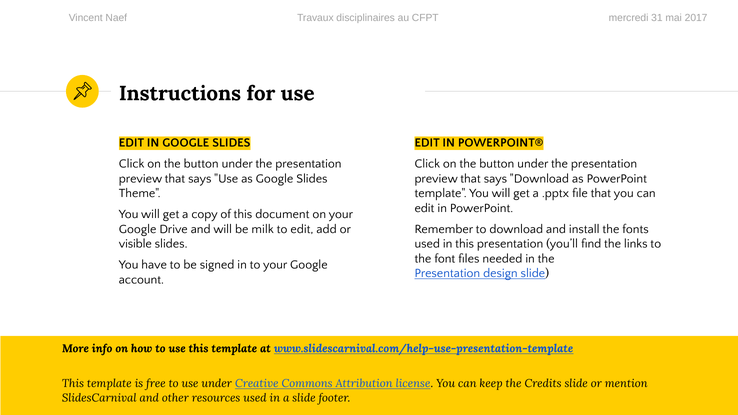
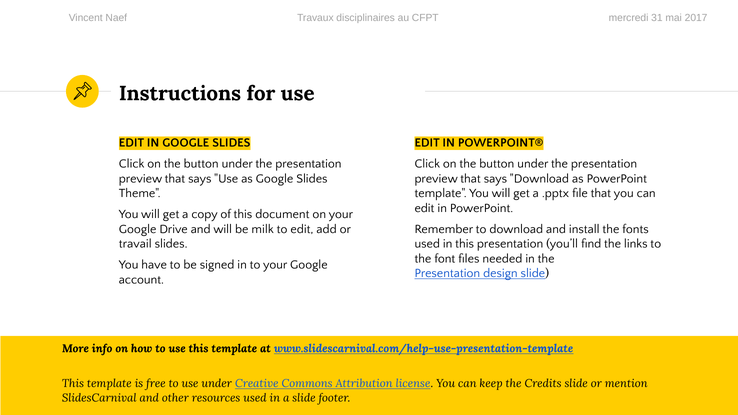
visible: visible -> travail (135, 244)
